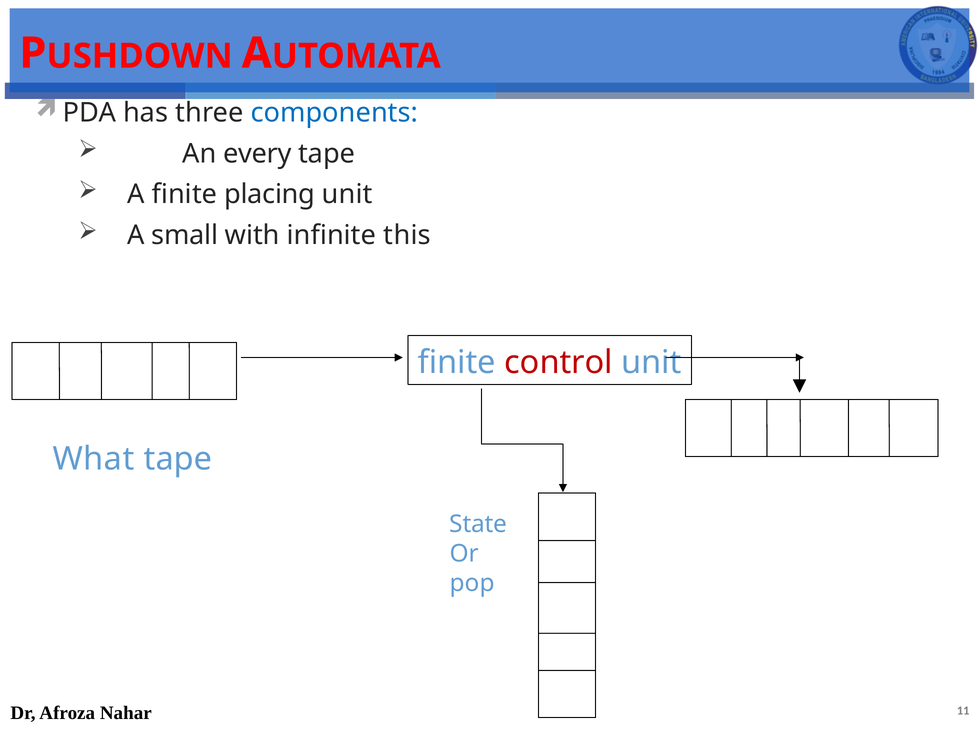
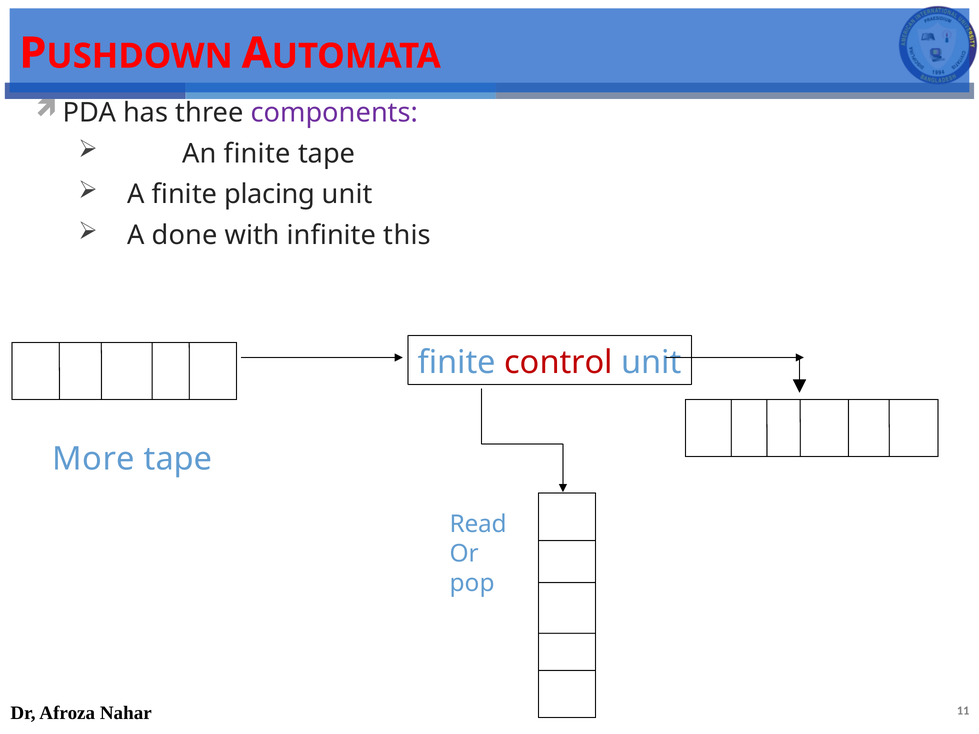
components colour: blue -> purple (334, 113)
An every: every -> finite (257, 154)
small: small -> done (185, 235)
What: What -> More (94, 459)
State: State -> Read (478, 524)
